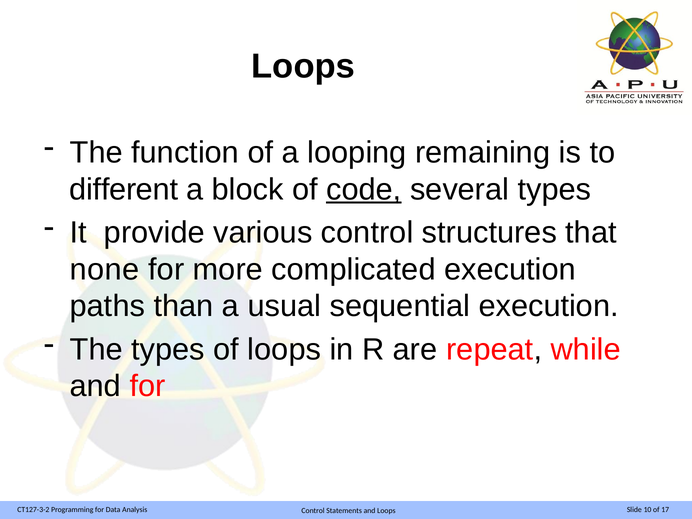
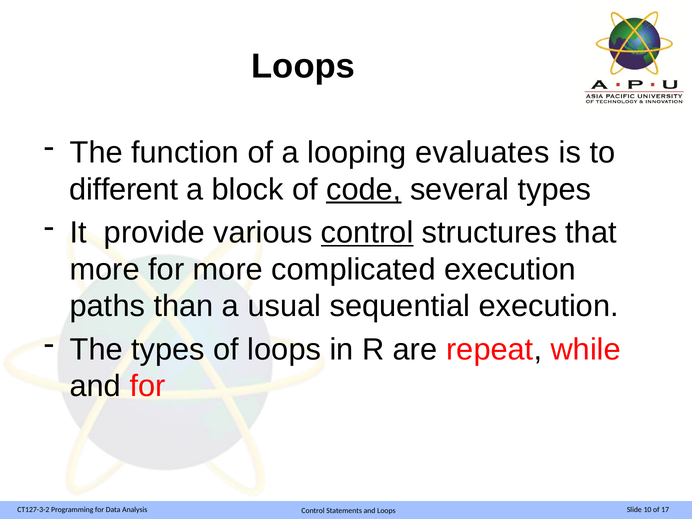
remaining: remaining -> evaluates (483, 152)
control underline: none -> present (367, 232)
none: none -> more (105, 269)
